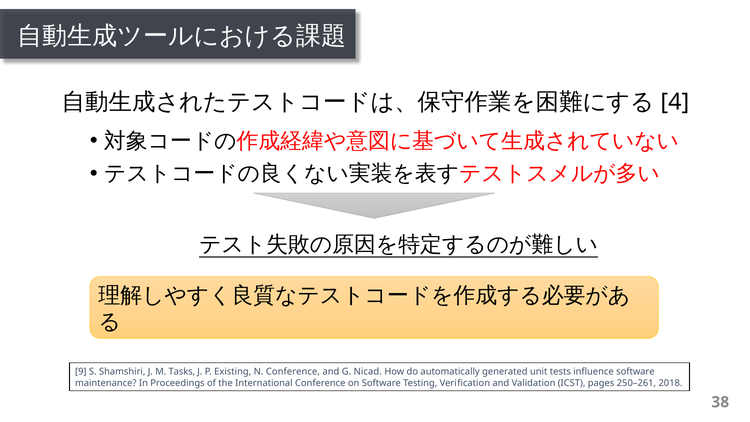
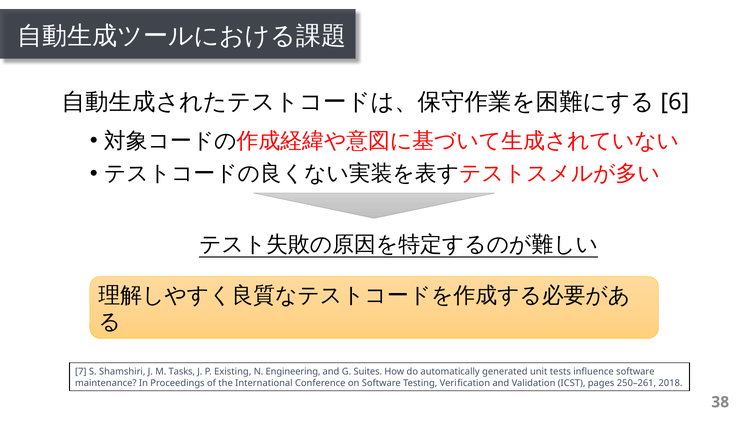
4: 4 -> 6 (675, 102)
9: 9 -> 7 (81, 372)
N Conference: Conference -> Engineering (293, 372)
Nicad: Nicad -> Suites (368, 372)
